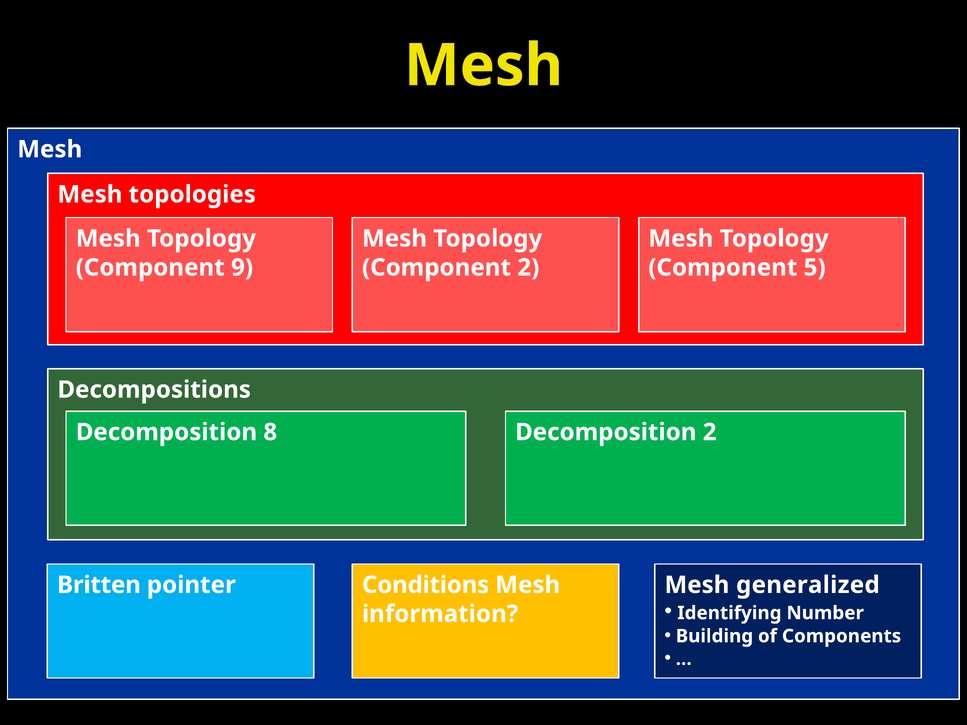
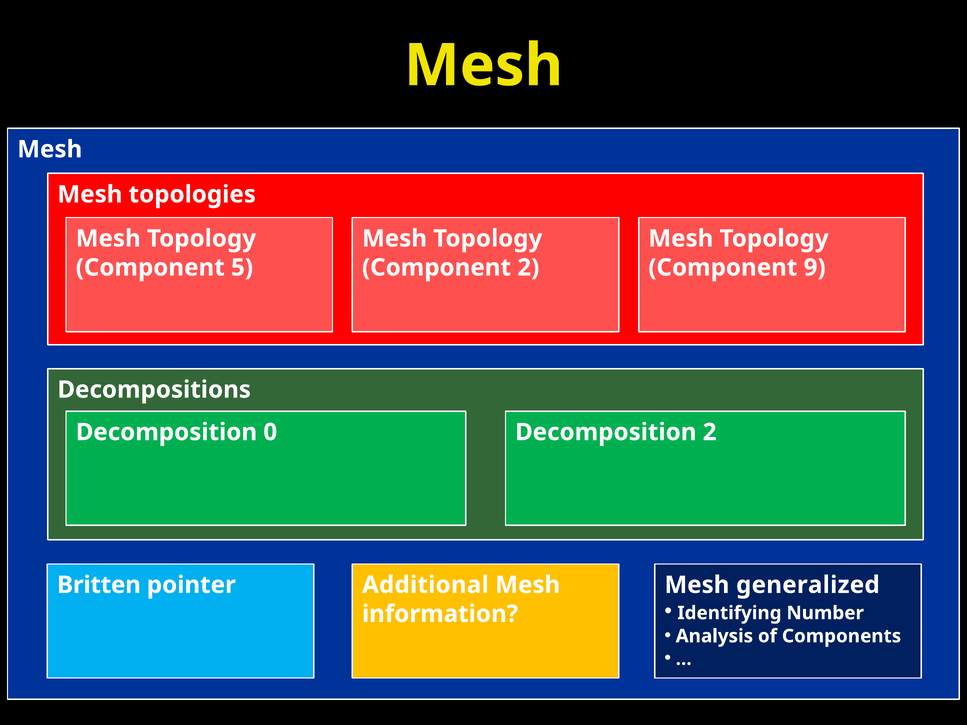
9: 9 -> 5 (242, 268)
5: 5 -> 9 (815, 268)
8: 8 -> 0 (270, 432)
Conditions: Conditions -> Additional (425, 585)
Building: Building -> Analysis (714, 636)
